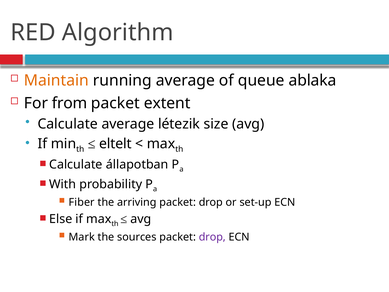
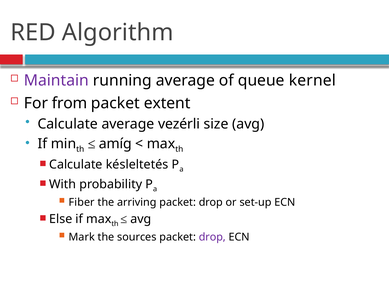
Maintain colour: orange -> purple (56, 80)
ablaka: ablaka -> kernel (312, 80)
létezik: létezik -> vezérli (179, 124)
eltelt: eltelt -> amíg (115, 144)
állapotban: állapotban -> késleltetés (137, 164)
